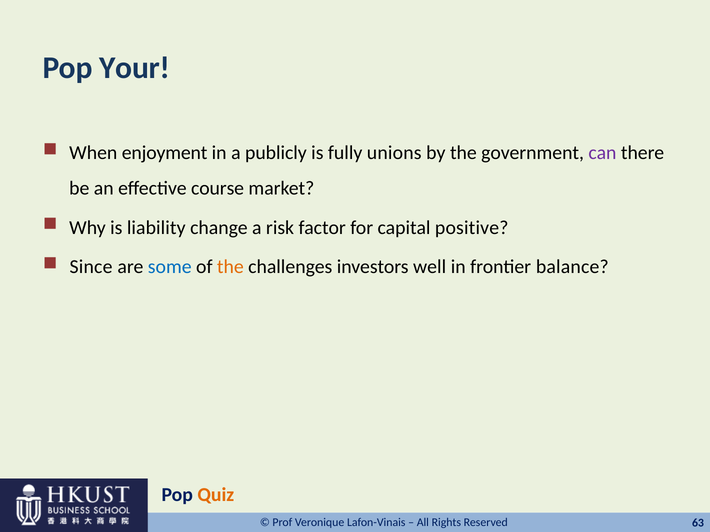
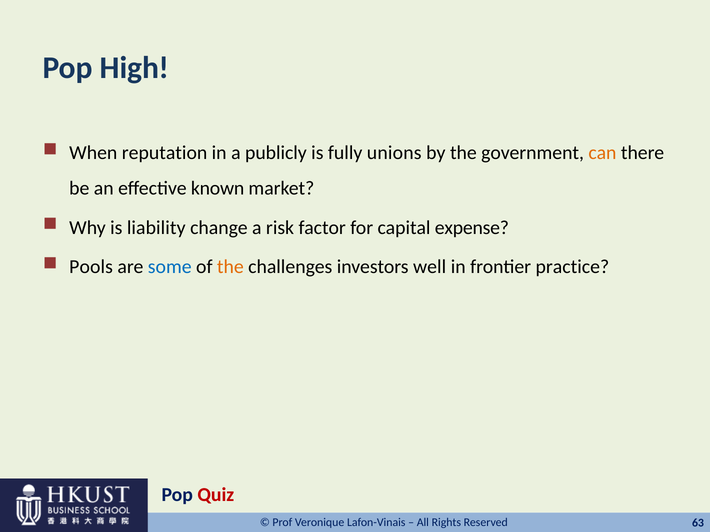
Your: Your -> High (135, 68)
enjoyment: enjoyment -> reputation (165, 153)
can colour: purple -> orange (602, 153)
course: course -> known (218, 188)
positive: positive -> expense (472, 228)
Since: Since -> Pools (91, 267)
balance: balance -> practice (572, 267)
Quiz colour: orange -> red (216, 495)
